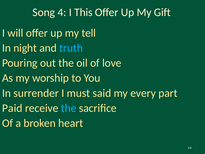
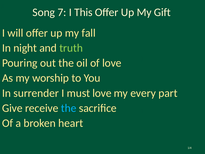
4: 4 -> 7 (62, 12)
tell: tell -> fall (89, 33)
truth colour: light blue -> light green (71, 48)
must said: said -> love (102, 93)
Paid: Paid -> Give (12, 108)
